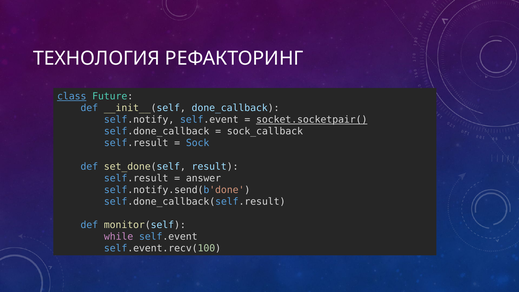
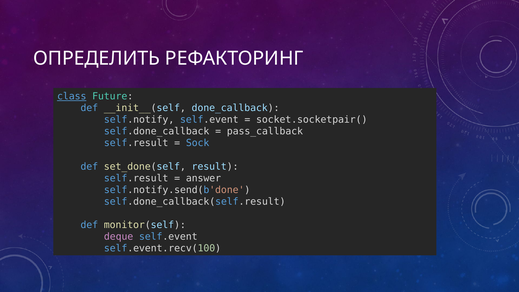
ТЕХНОЛОГИЯ: ТЕХНОЛОГИЯ -> ОПРЕДЕЛИТЬ (97, 58)
socket.socketpair( underline: present -> none (312, 120)
sock_callback: sock_callback -> pass_callback (265, 131)
while: while -> deque (119, 236)
